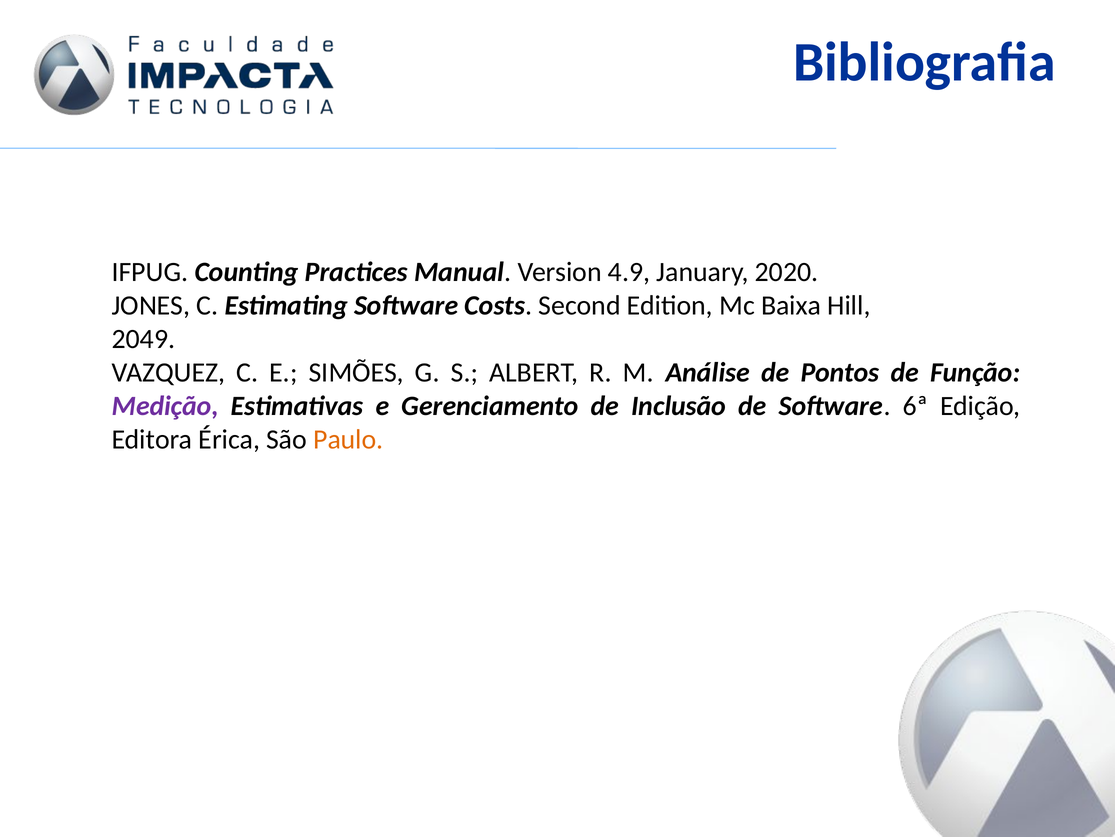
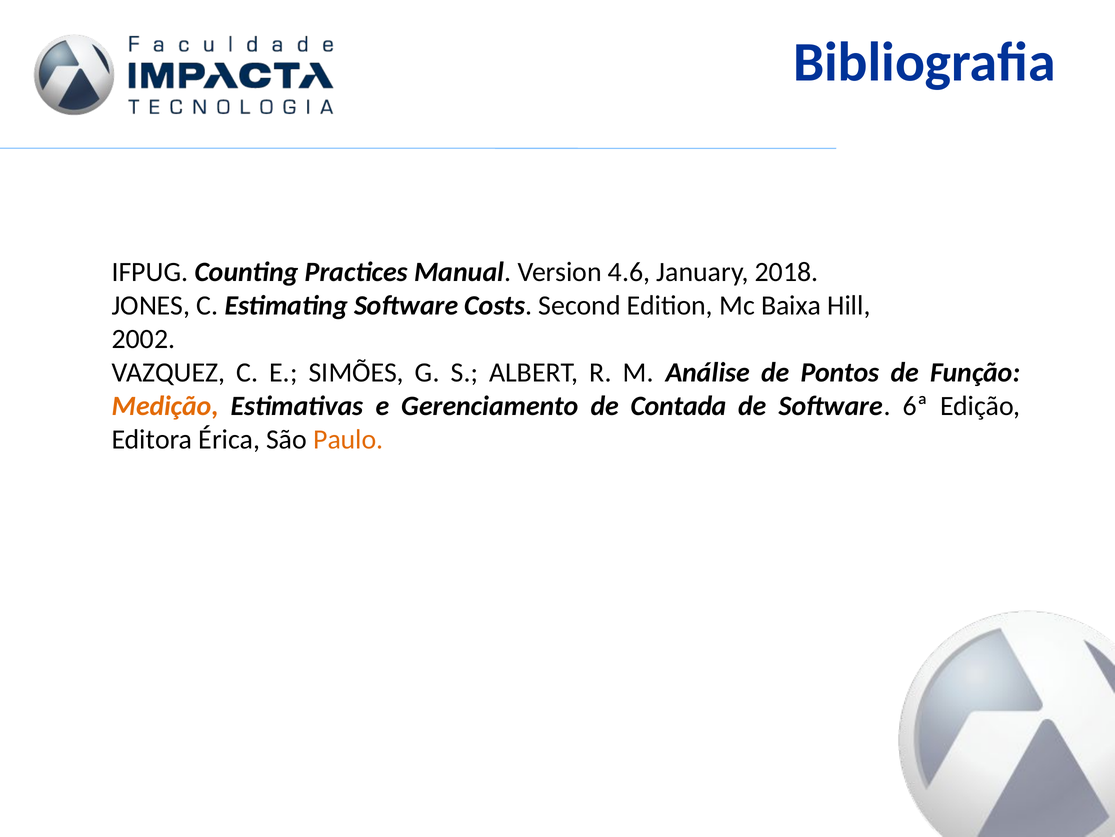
4.9: 4.9 -> 4.6 (629, 272)
2020: 2020 -> 2018 (787, 272)
2049: 2049 -> 2002 (143, 339)
Medição colour: purple -> orange (165, 406)
Inclusão: Inclusão -> Contada (679, 406)
